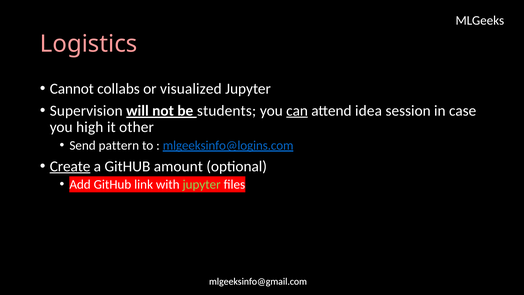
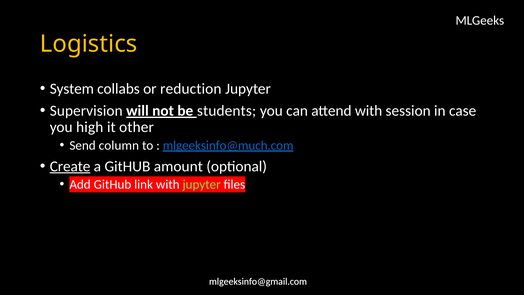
Logistics colour: pink -> yellow (89, 44)
Cannot: Cannot -> System (72, 89)
visualized: visualized -> reduction (191, 89)
can underline: present -> none (297, 111)
attend idea: idea -> with (369, 111)
pattern: pattern -> column (119, 145)
mlgeeksinfo@logins.com: mlgeeksinfo@logins.com -> mlgeeksinfo@much.com (228, 145)
